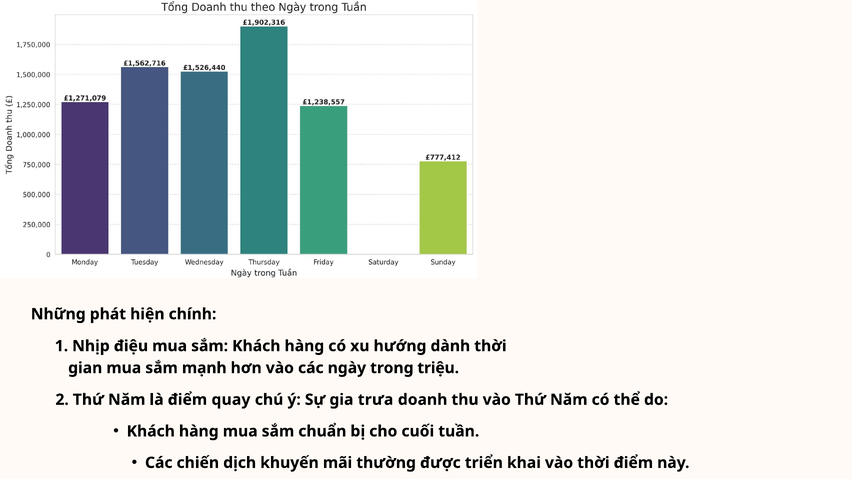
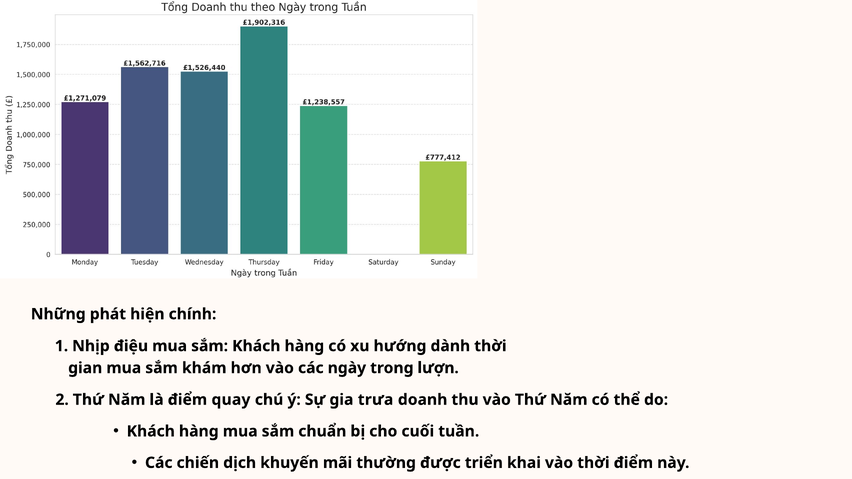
mạnh: mạnh -> khám (204, 368)
triệu: triệu -> lượn (438, 368)
